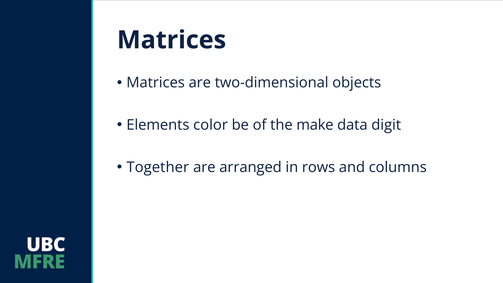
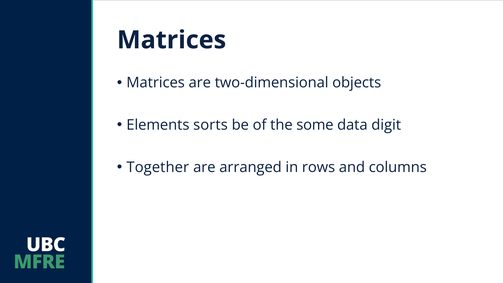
color: color -> sorts (210, 125)
make: make -> some (315, 125)
